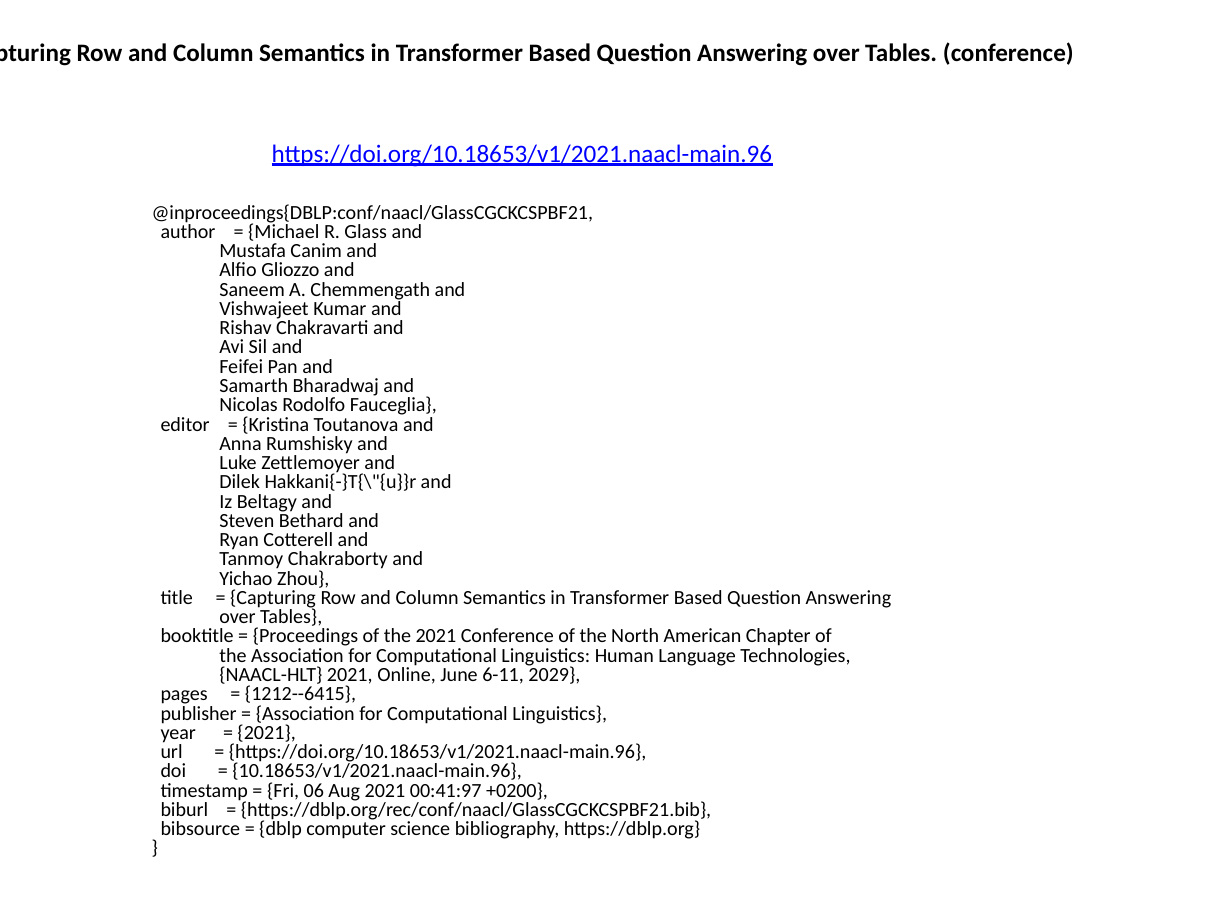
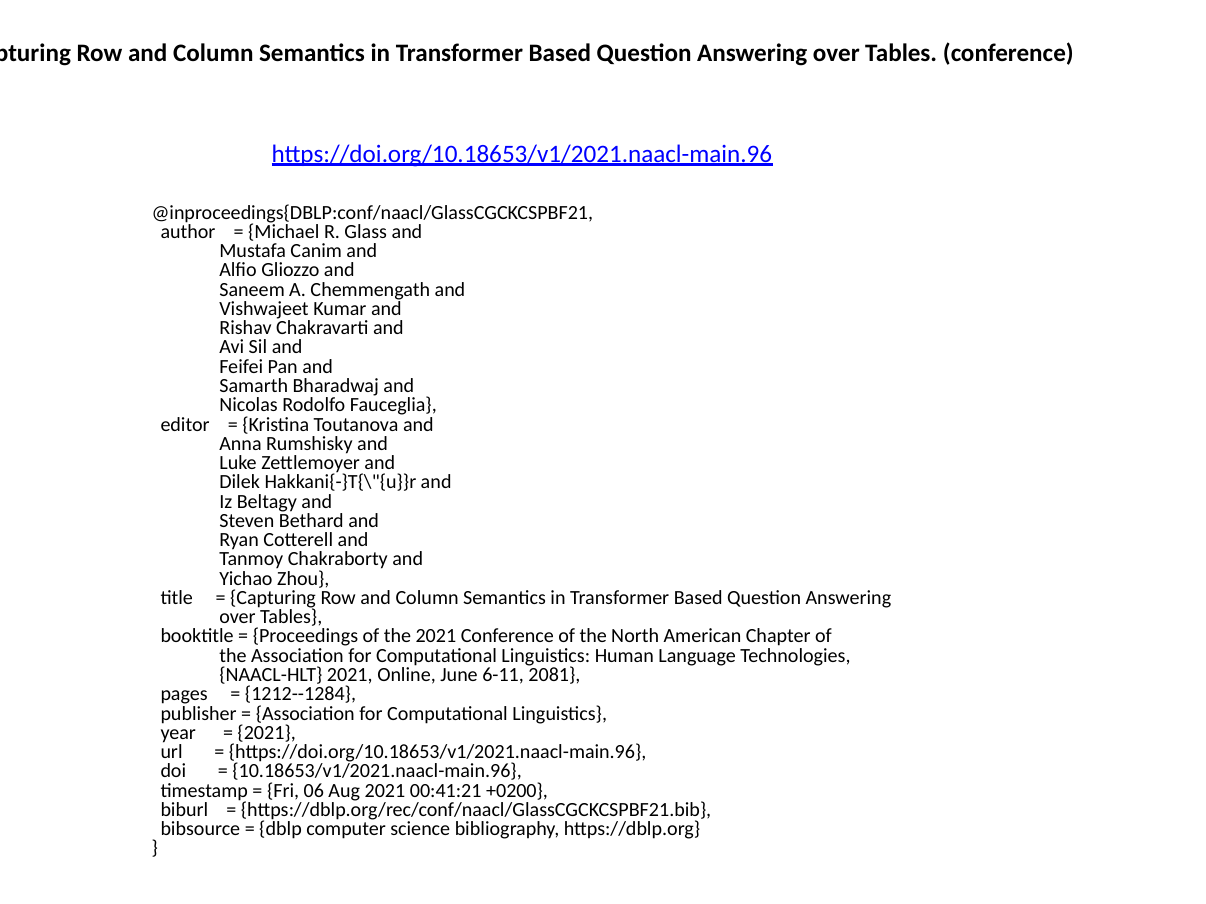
2029: 2029 -> 2081 (554, 675)
1212--6415: 1212--6415 -> 1212--1284 (300, 695)
00:41:97: 00:41:97 -> 00:41:21 (446, 791)
